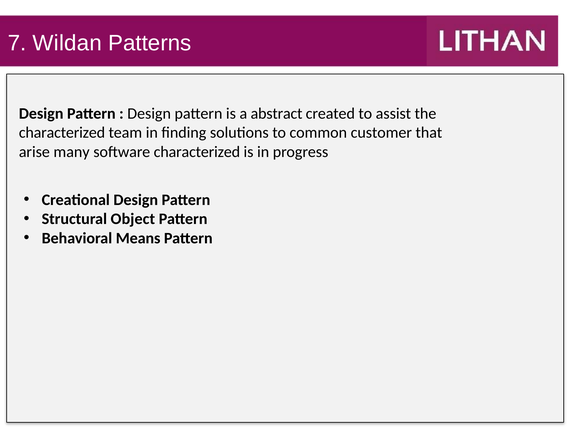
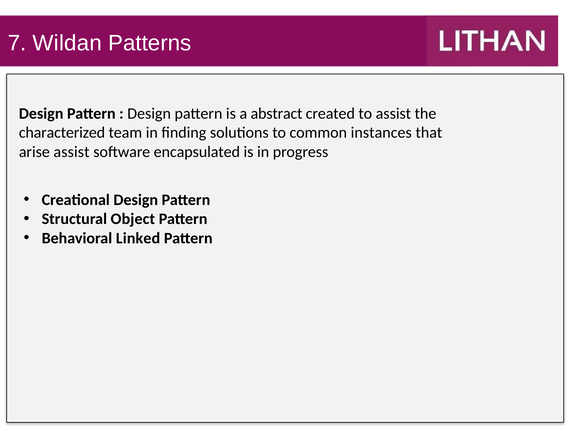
customer: customer -> instances (381, 133)
arise many: many -> assist (72, 152)
software characterized: characterized -> encapsulated (197, 152)
Means: Means -> Linked (138, 238)
